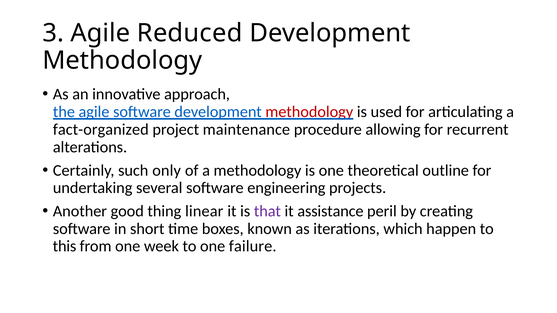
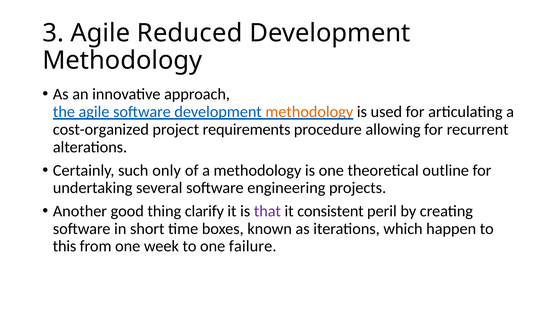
methodology colour: red -> orange (309, 112)
fact-organized: fact-organized -> cost-organized (101, 130)
maintenance: maintenance -> requirements (247, 130)
linear: linear -> clarify (204, 211)
assistance: assistance -> consistent (330, 211)
